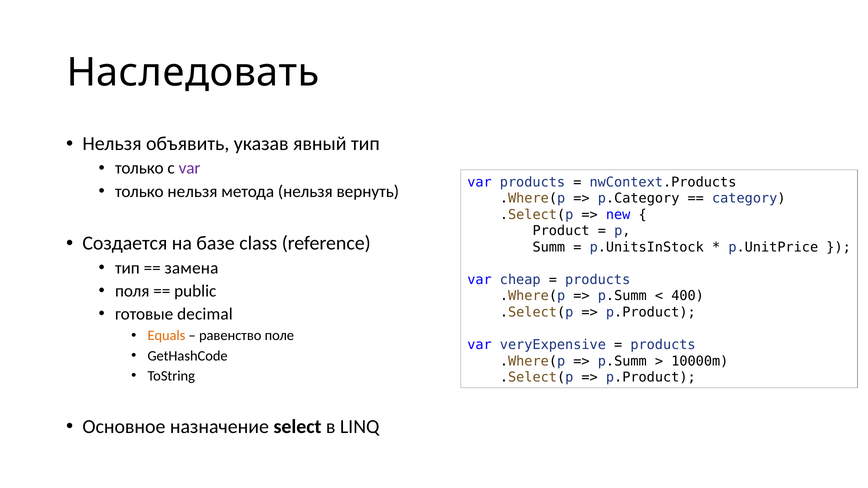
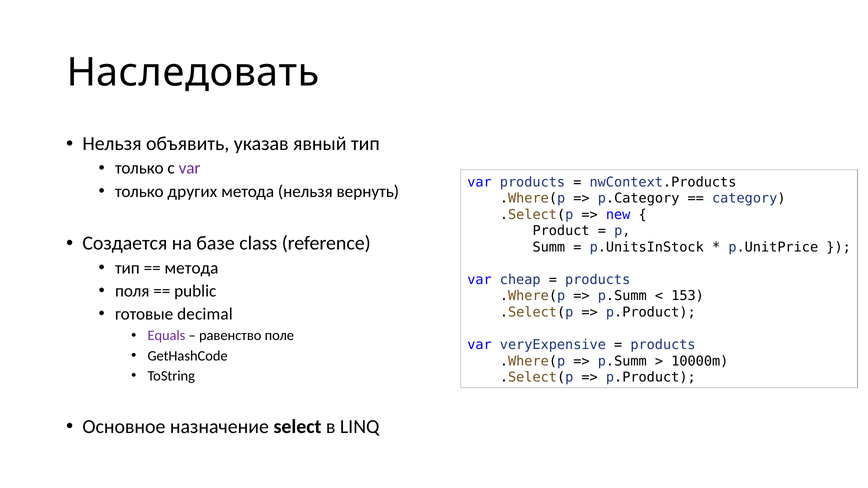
только нельзя: нельзя -> других (192, 191)
замена: замена -> метода (192, 268)
400: 400 -> 153 (688, 296)
Equals colour: orange -> purple (166, 336)
